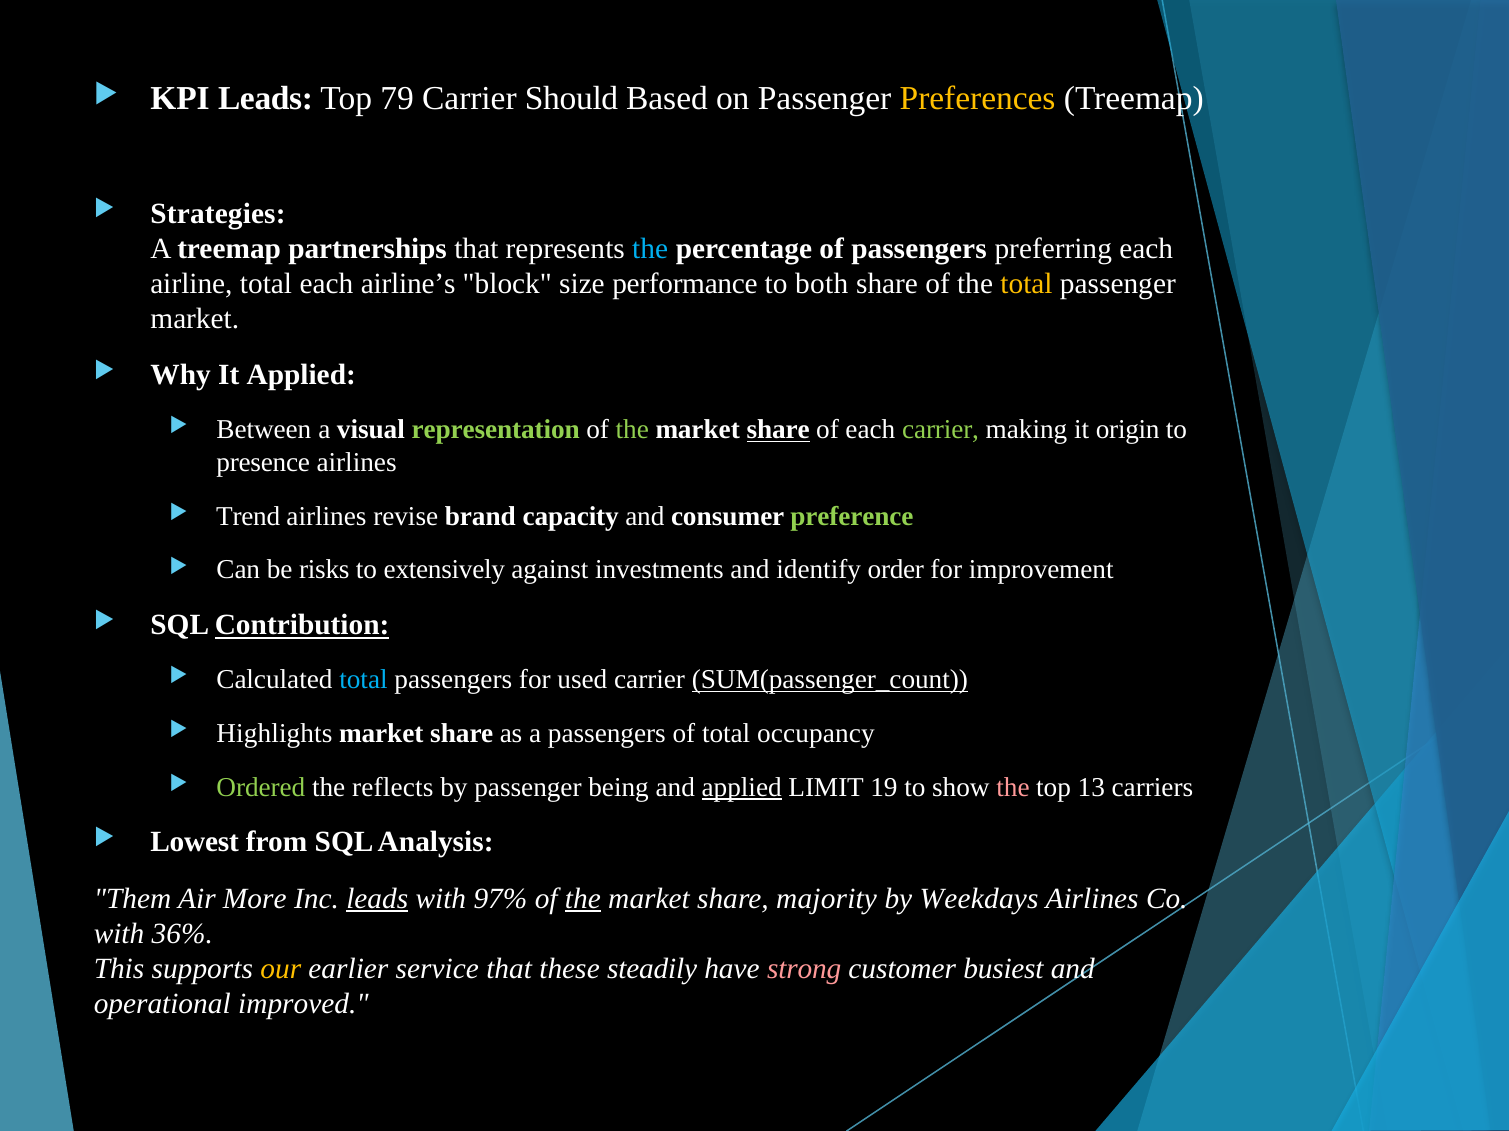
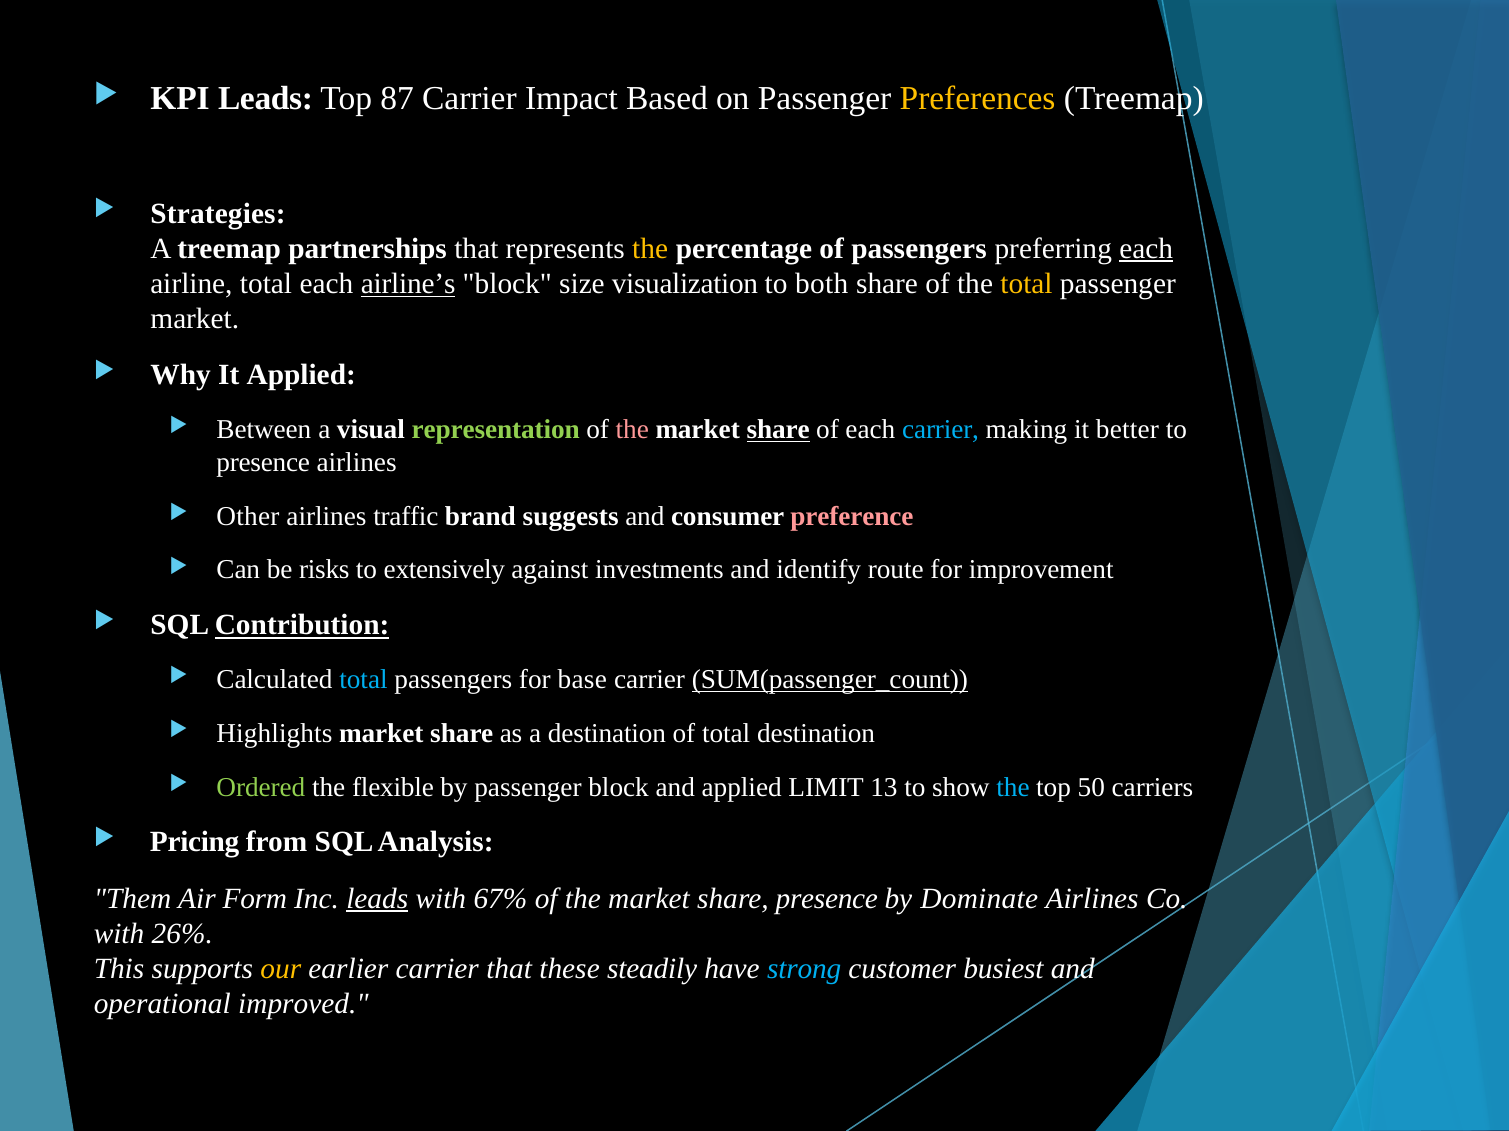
79: 79 -> 87 (397, 99)
Should: Should -> Impact (571, 99)
the colour: light blue -> yellow (650, 249)
each underline: none -> present (1146, 249)
airline’s underline: none -> present (408, 284)
performance: performance -> visualization (685, 284)
the colour: light green -> pink (632, 430)
carrier colour: light green -> light blue (941, 430)
origin: origin -> better (1127, 430)
Trend: Trend -> Other (248, 517)
revise: revise -> traffic (406, 517)
capacity: capacity -> suggests (571, 517)
preference colour: light green -> pink (852, 517)
order: order -> route (896, 570)
used: used -> base (582, 680)
a passengers: passengers -> destination (607, 734)
total occupancy: occupancy -> destination (816, 734)
reflects: reflects -> flexible (393, 788)
passenger being: being -> block (619, 788)
applied underline: present -> none (742, 788)
19: 19 -> 13 (884, 788)
the colour: pink -> light blue (1013, 788)
13: 13 -> 50 (1091, 788)
Lowest: Lowest -> Pricing (195, 843)
More: More -> Form (255, 899)
97%: 97% -> 67% (500, 899)
the underline: present -> none (583, 899)
share majority: majority -> presence (827, 899)
Weekdays: Weekdays -> Dominate (979, 899)
36%: 36% -> 26% (182, 934)
earlier service: service -> carrier (437, 969)
strong colour: pink -> light blue (804, 969)
